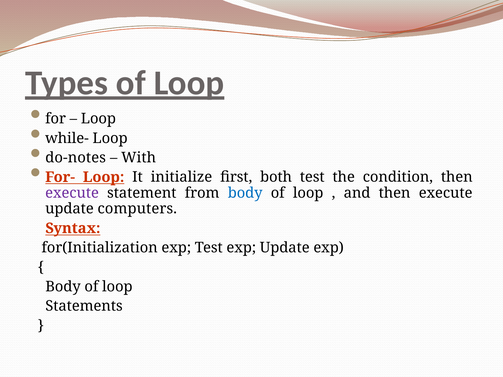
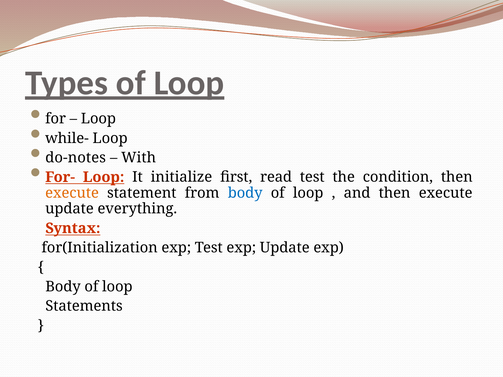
both: both -> read (276, 177)
execute colour: purple -> orange (72, 193)
computers: computers -> everything (137, 209)
